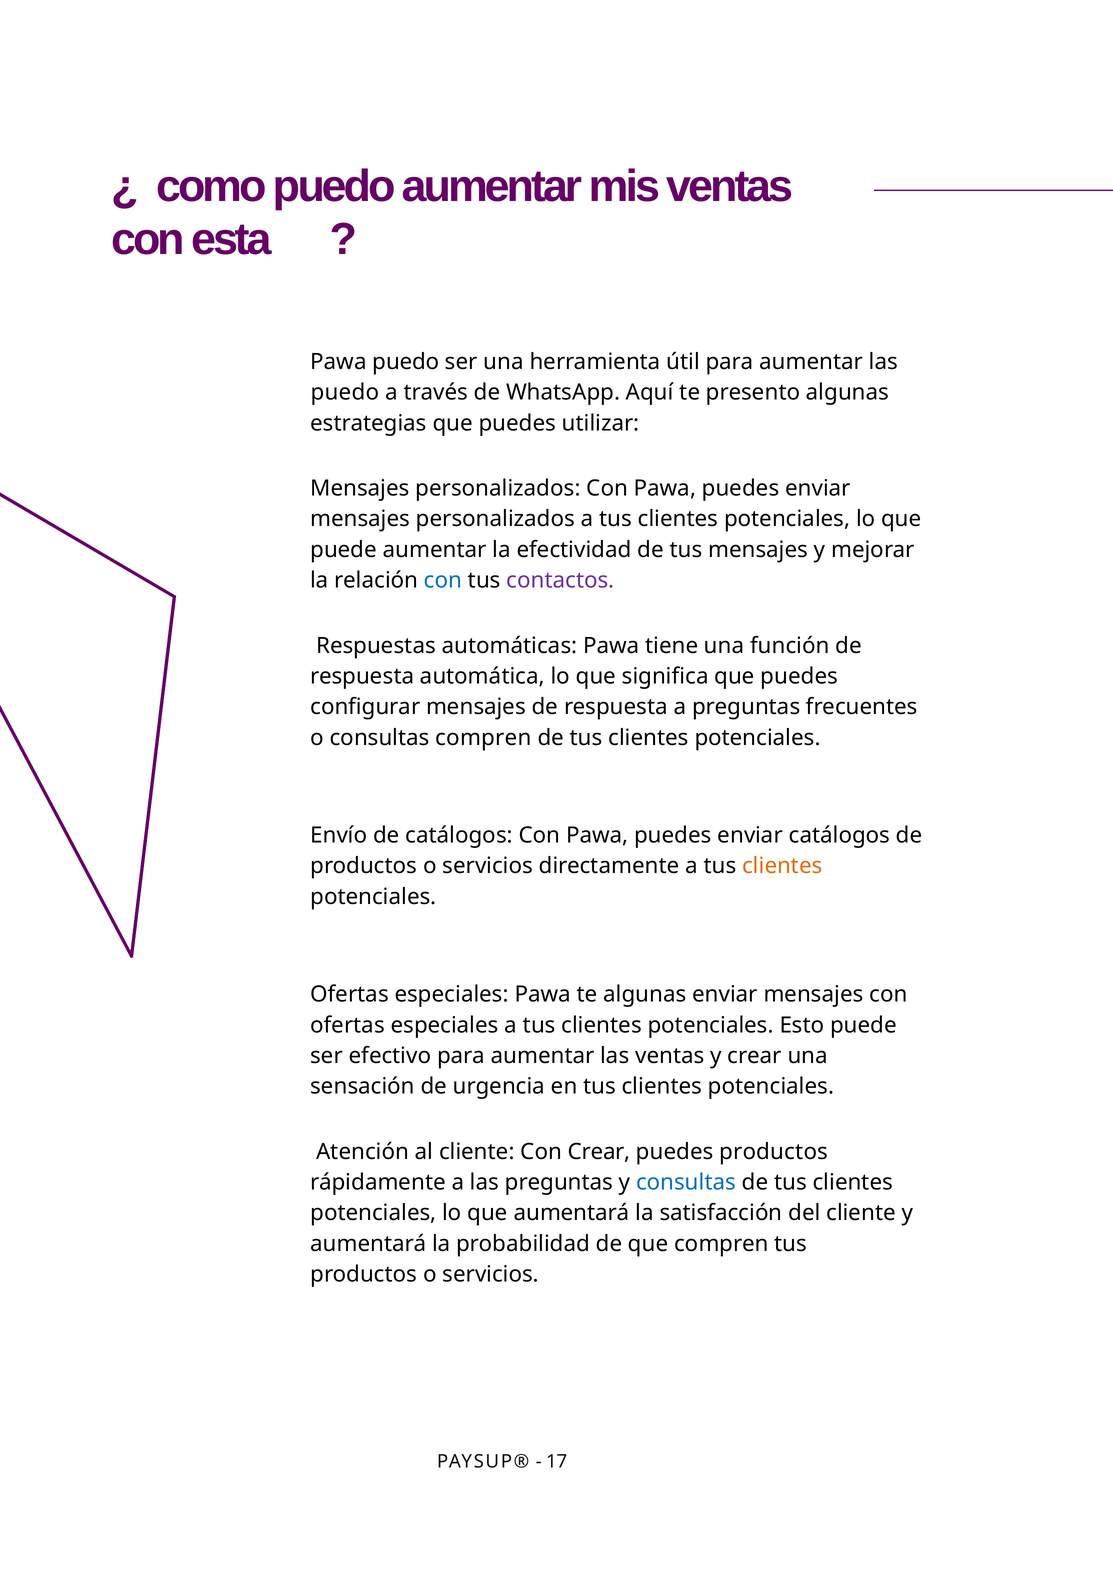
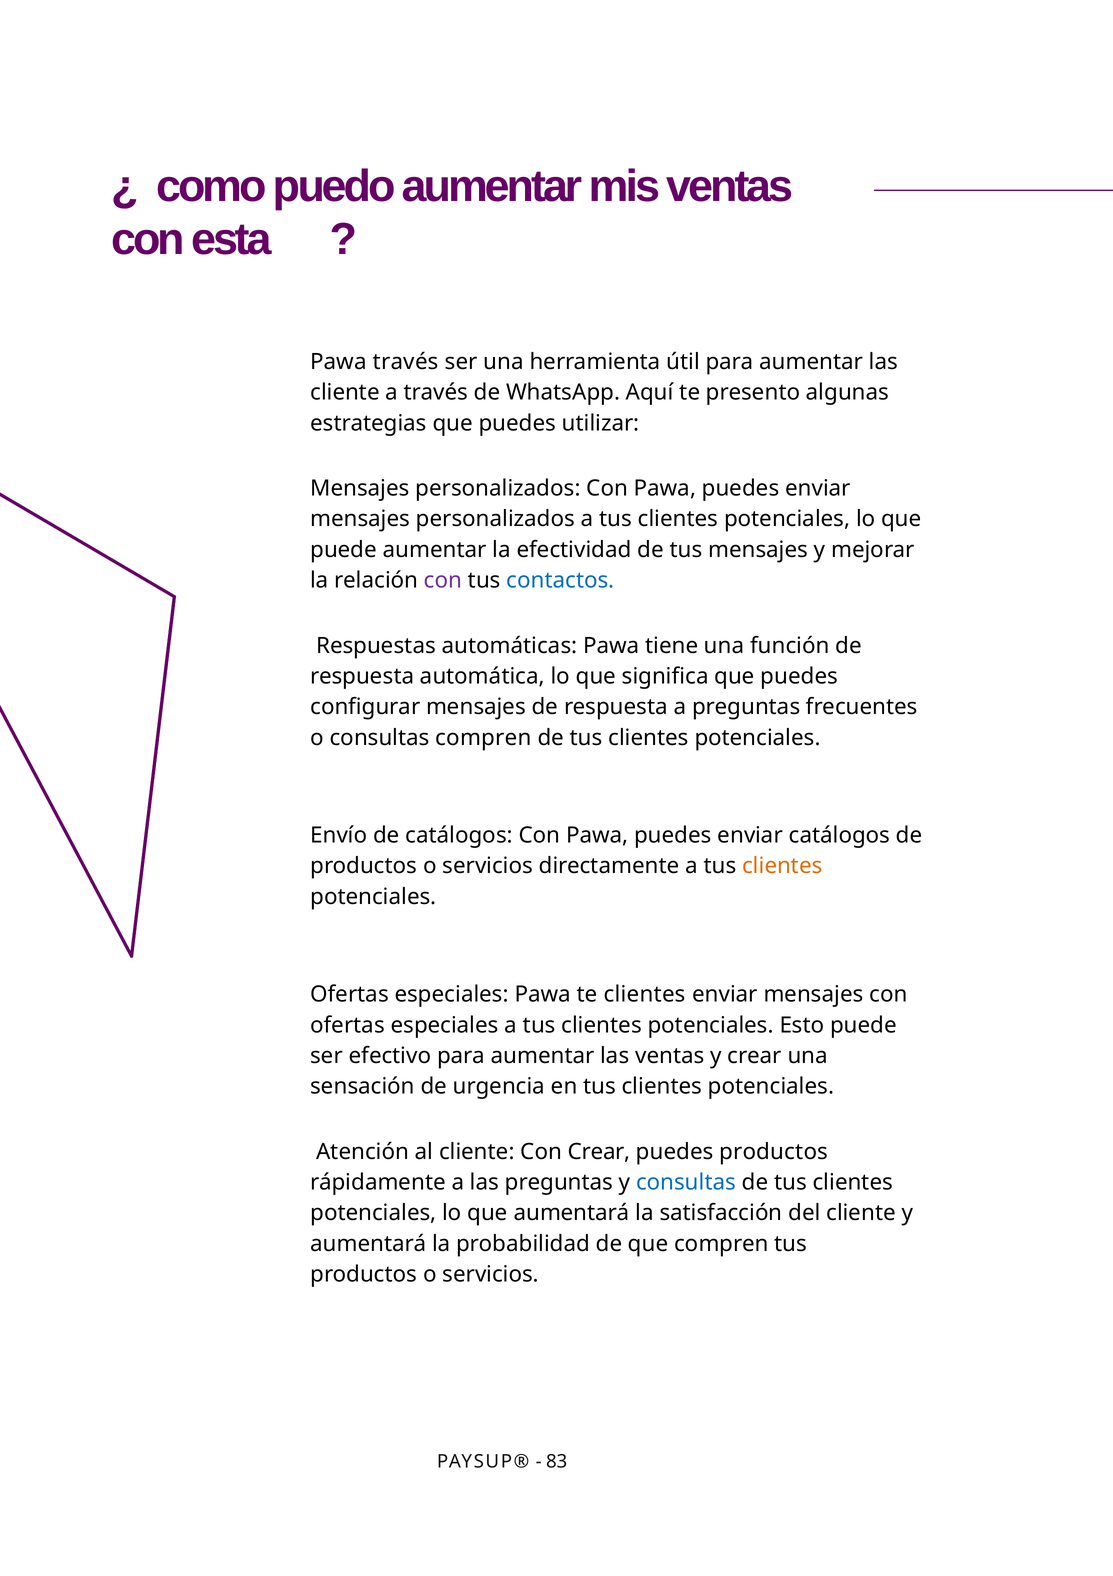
Pawa puedo: puedo -> través (406, 362)
puedo: puedo -> cliente (345, 393)
con colour: blue -> purple (443, 580)
contactos colour: purple -> blue (560, 580)
te algunas: algunas -> clientes (645, 994)
17: 17 -> 83 (557, 1462)
